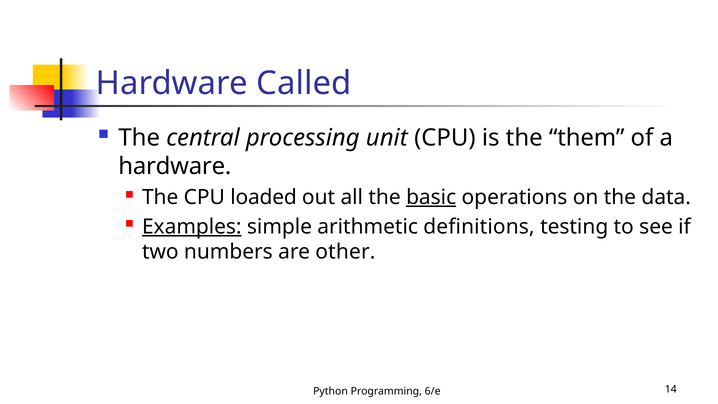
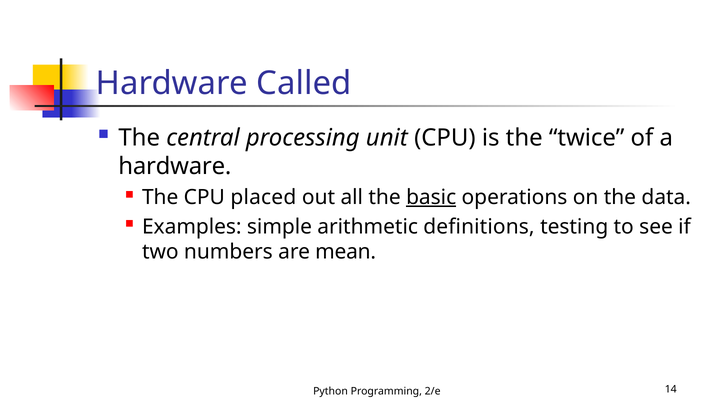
them: them -> twice (587, 138)
loaded: loaded -> placed (263, 197)
Examples underline: present -> none (192, 227)
other: other -> mean (346, 252)
6/e: 6/e -> 2/e (433, 391)
